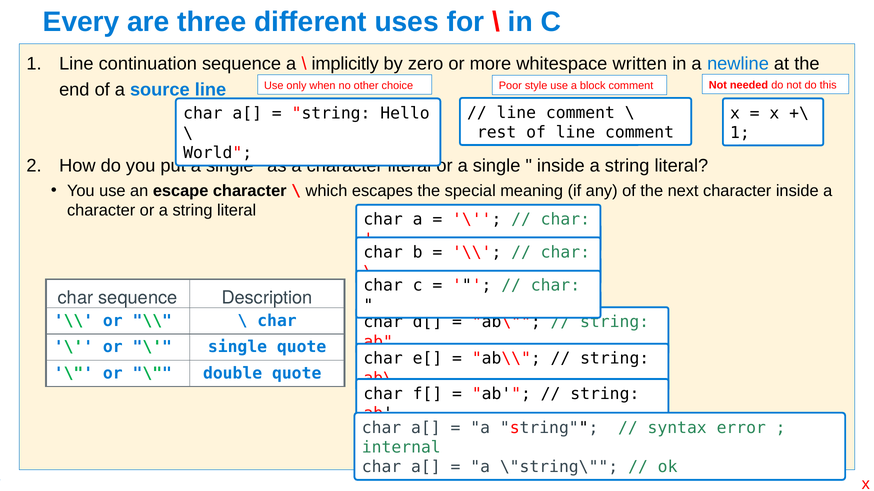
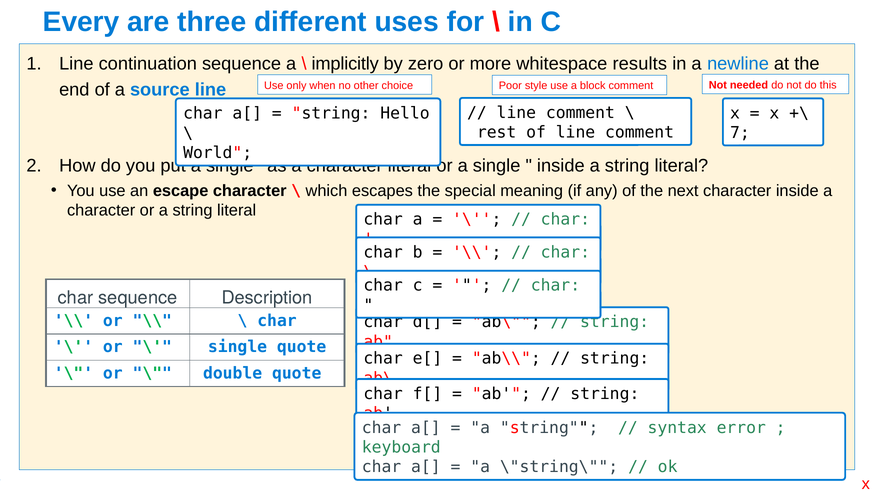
written: written -> results (640, 64)
1: 1 -> 7 (740, 133)
internal: internal -> keyboard (401, 448)
